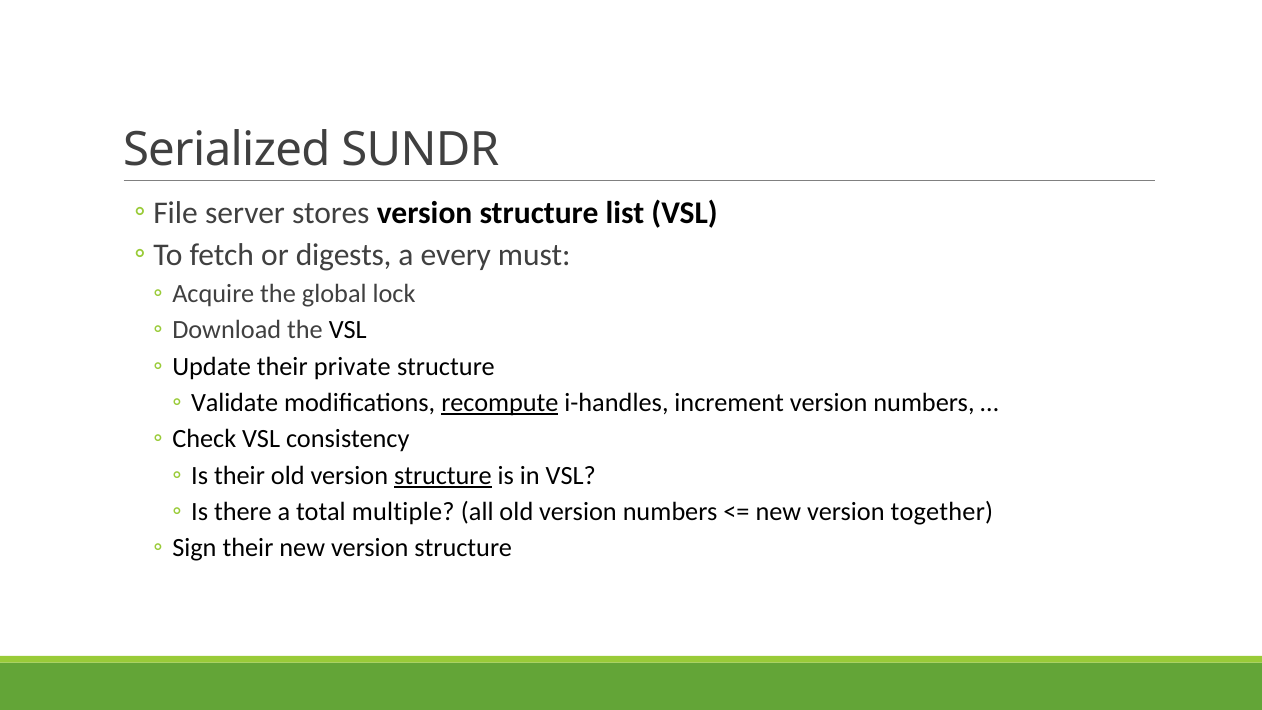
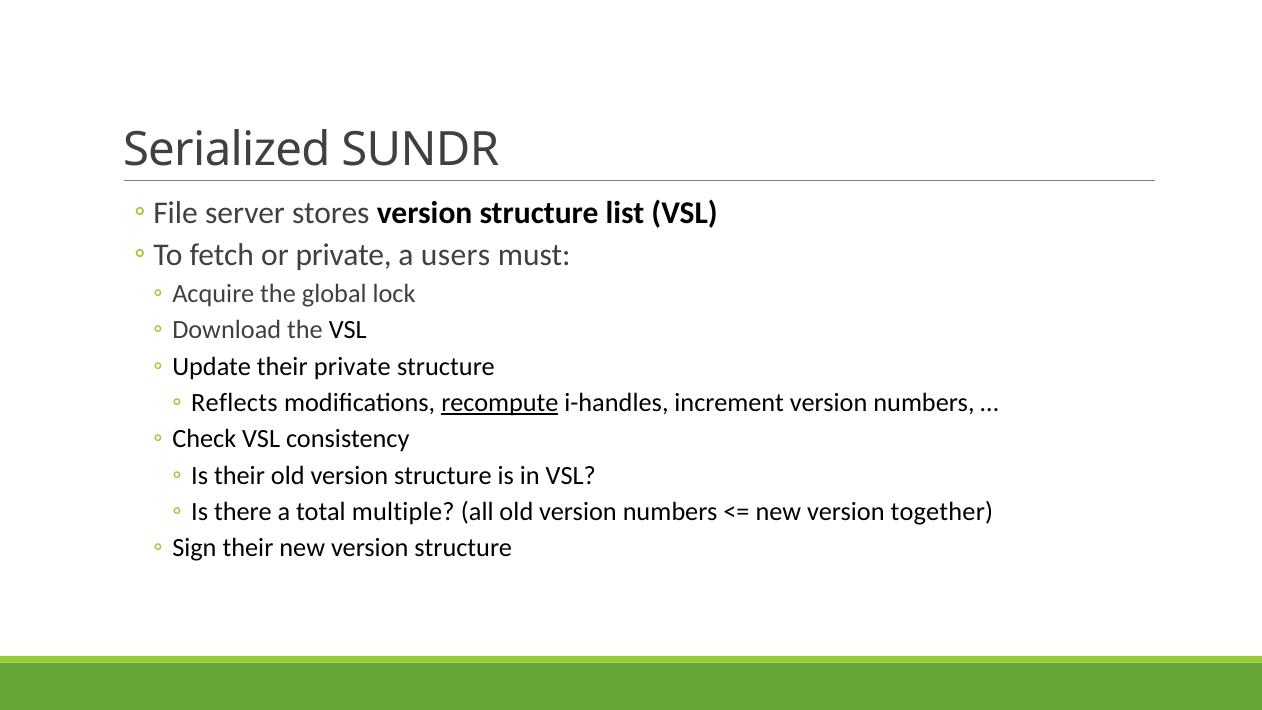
or digests: digests -> private (344, 255)
every: every -> users (456, 255)
Validate: Validate -> Reflects (234, 403)
structure underline: present -> none (443, 475)
